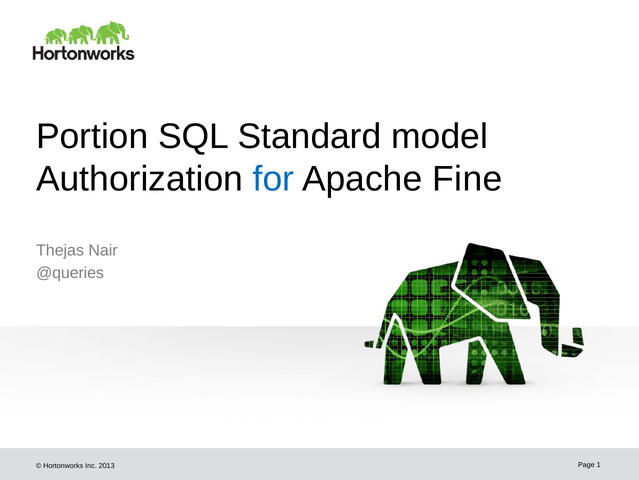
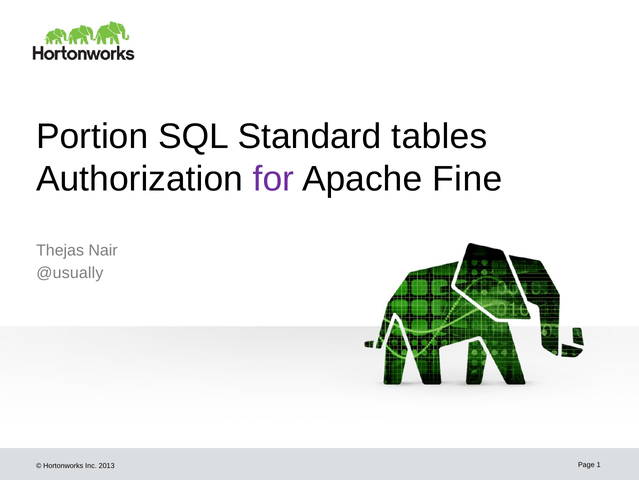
model: model -> tables (440, 136)
for colour: blue -> purple (274, 179)
@queries: @queries -> @usually (70, 272)
